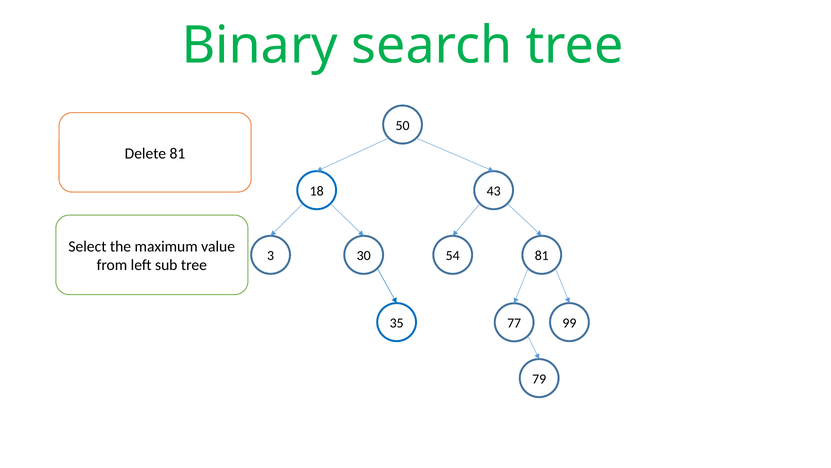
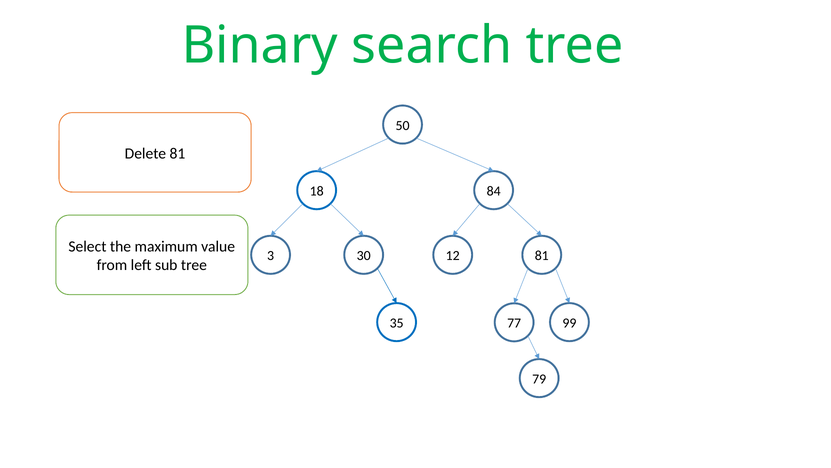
43: 43 -> 84 (494, 191)
54: 54 -> 12 (453, 255)
